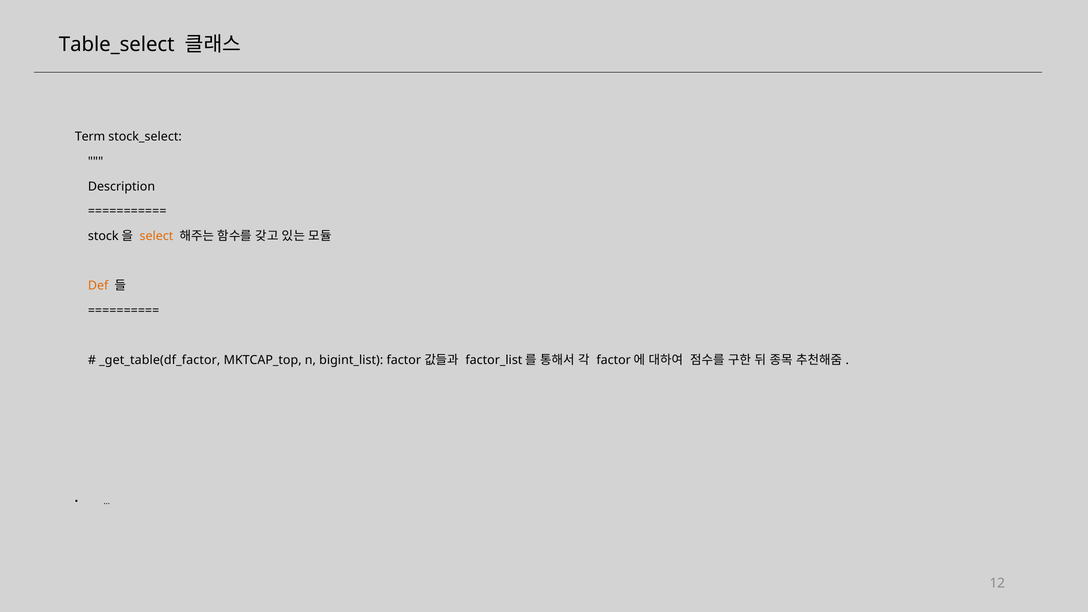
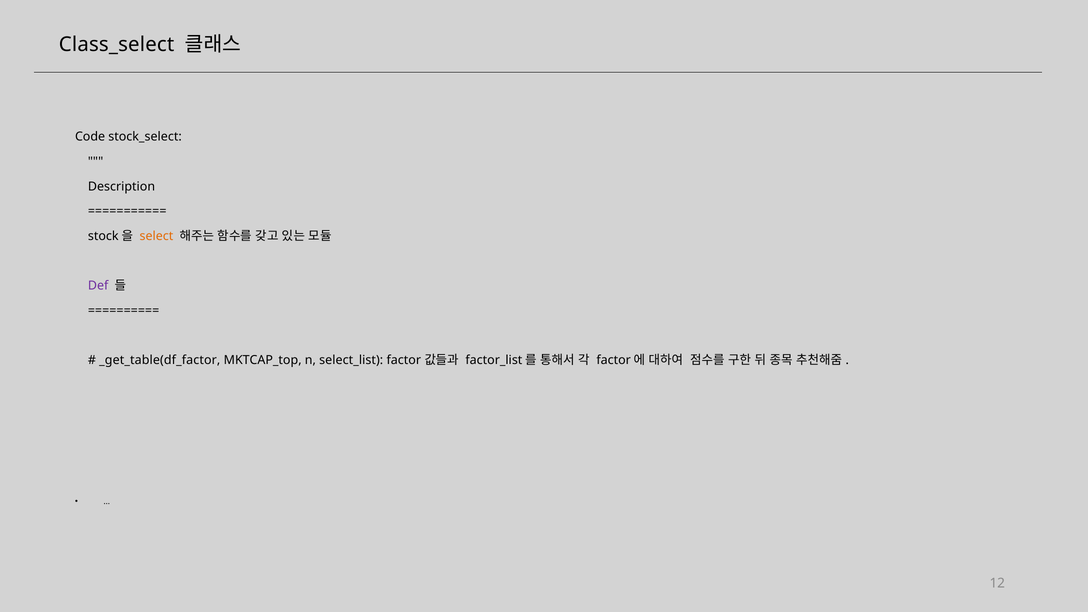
Table_select: Table_select -> Class_select (117, 45)
Term: Term -> Code (90, 137)
Def colour: orange -> purple (98, 286)
bigint_list: bigint_list -> select_list (351, 360)
